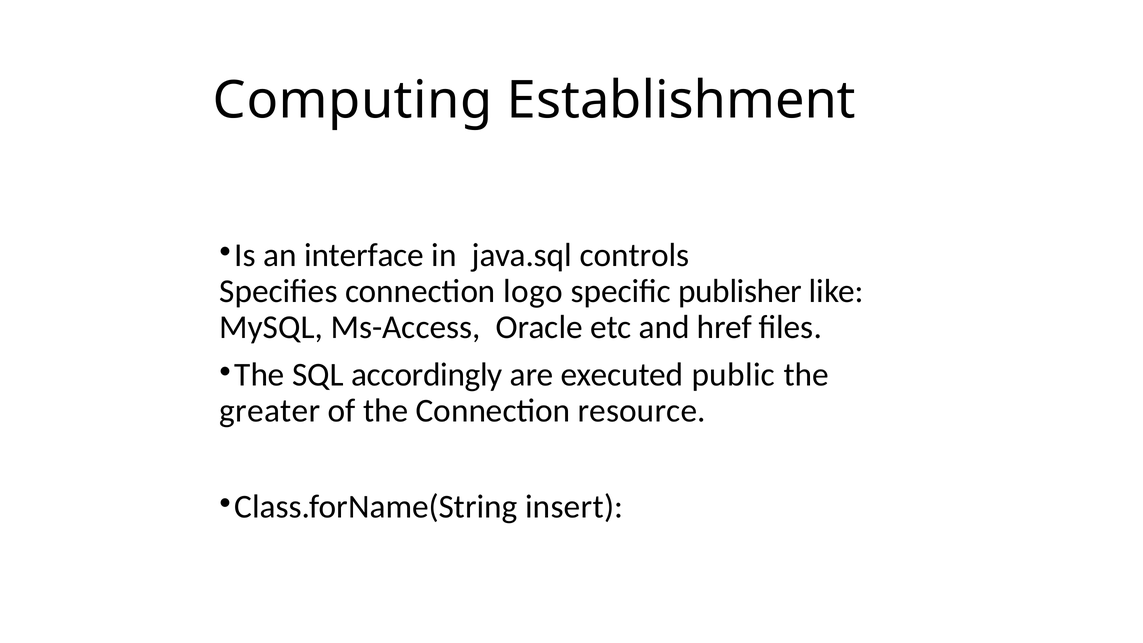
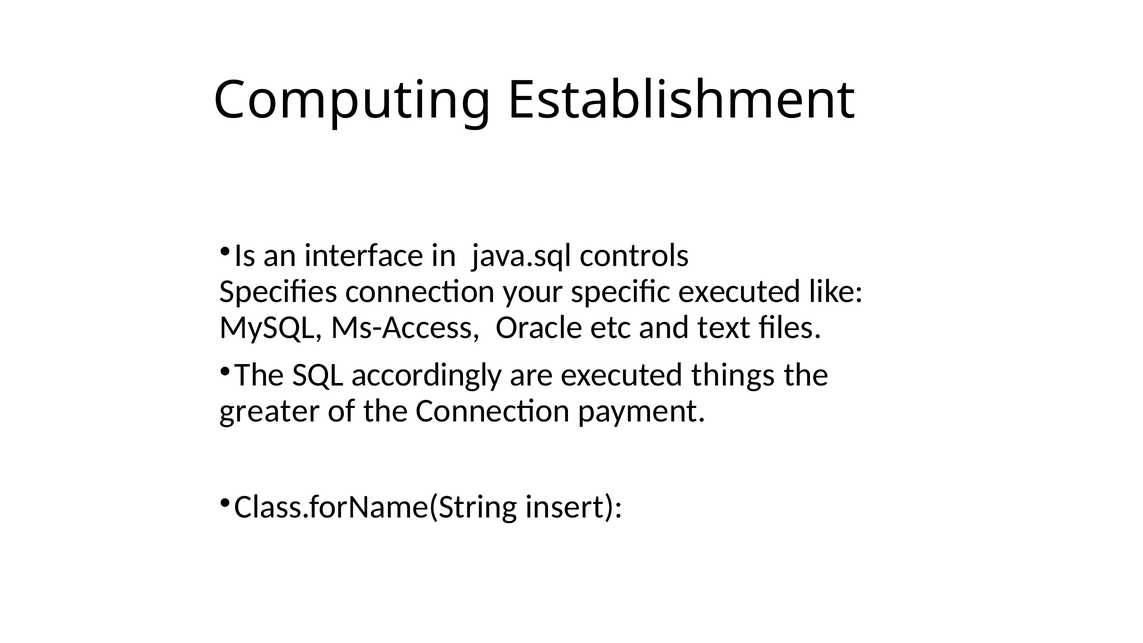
logo: logo -> your (533, 291)
specific publisher: publisher -> executed (740, 291)
href: href -> text (724, 327)
public: public -> things (733, 375)
resource: resource -> payment (642, 411)
